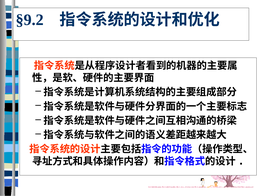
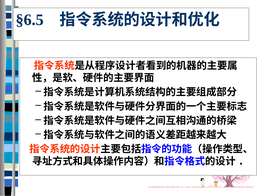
§9.2: §9.2 -> §6.5 (30, 20)
